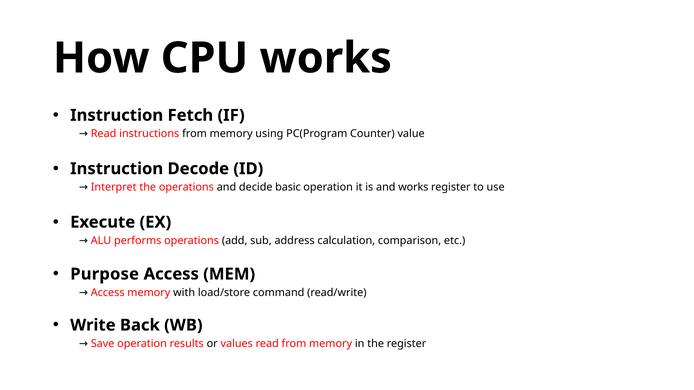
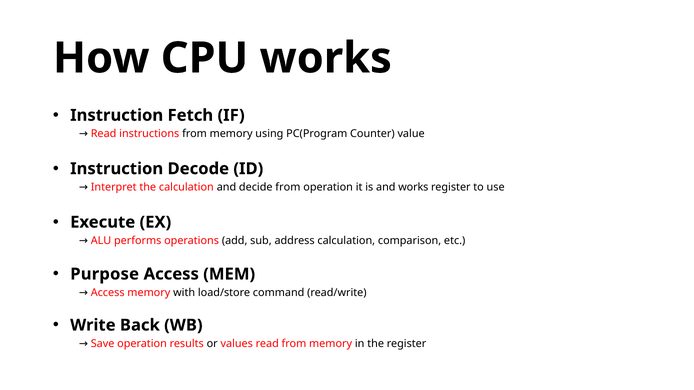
the operations: operations -> calculation (186, 187)
decide basic: basic -> from (288, 187)
